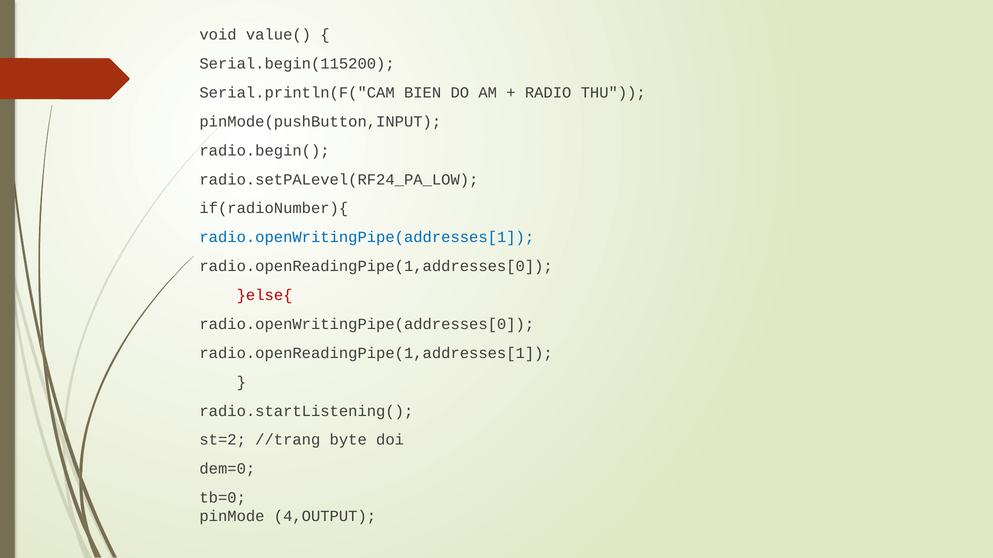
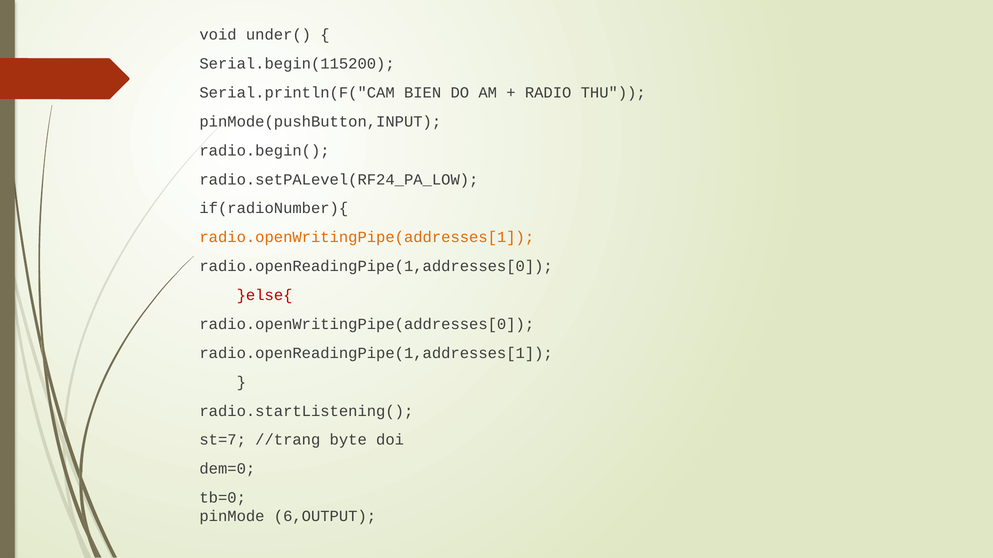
value(: value( -> under( (278, 35)
radio.openWritingPipe(addresses[1 colour: blue -> orange (367, 238)
st=2: st=2 -> st=7 (223, 440)
4,OUTPUT: 4,OUTPUT -> 6,OUTPUT (325, 517)
